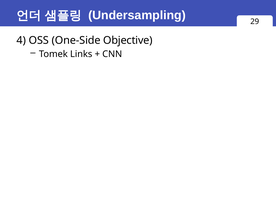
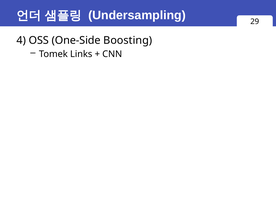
Objective: Objective -> Boosting (128, 40)
